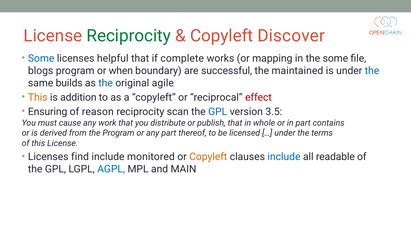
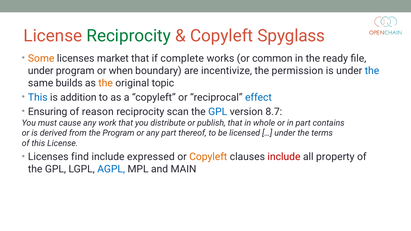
Discover: Discover -> Spyglass (291, 36)
Some colour: blue -> orange (41, 58)
helpful: helpful -> market (113, 58)
mapping: mapping -> common (272, 58)
the some: some -> ready (335, 58)
blogs: blogs -> under (41, 71)
successful: successful -> incentivize (227, 71)
maintained: maintained -> permission (297, 71)
the colour: blue -> orange (106, 83)
agile: agile -> topic (163, 83)
This colour: orange -> blue (38, 97)
effect colour: red -> blue (258, 97)
3.5: 3.5 -> 8.7 (274, 112)
monitored: monitored -> expressed (151, 157)
include colour: blue -> red (284, 157)
readable: readable -> property (335, 157)
